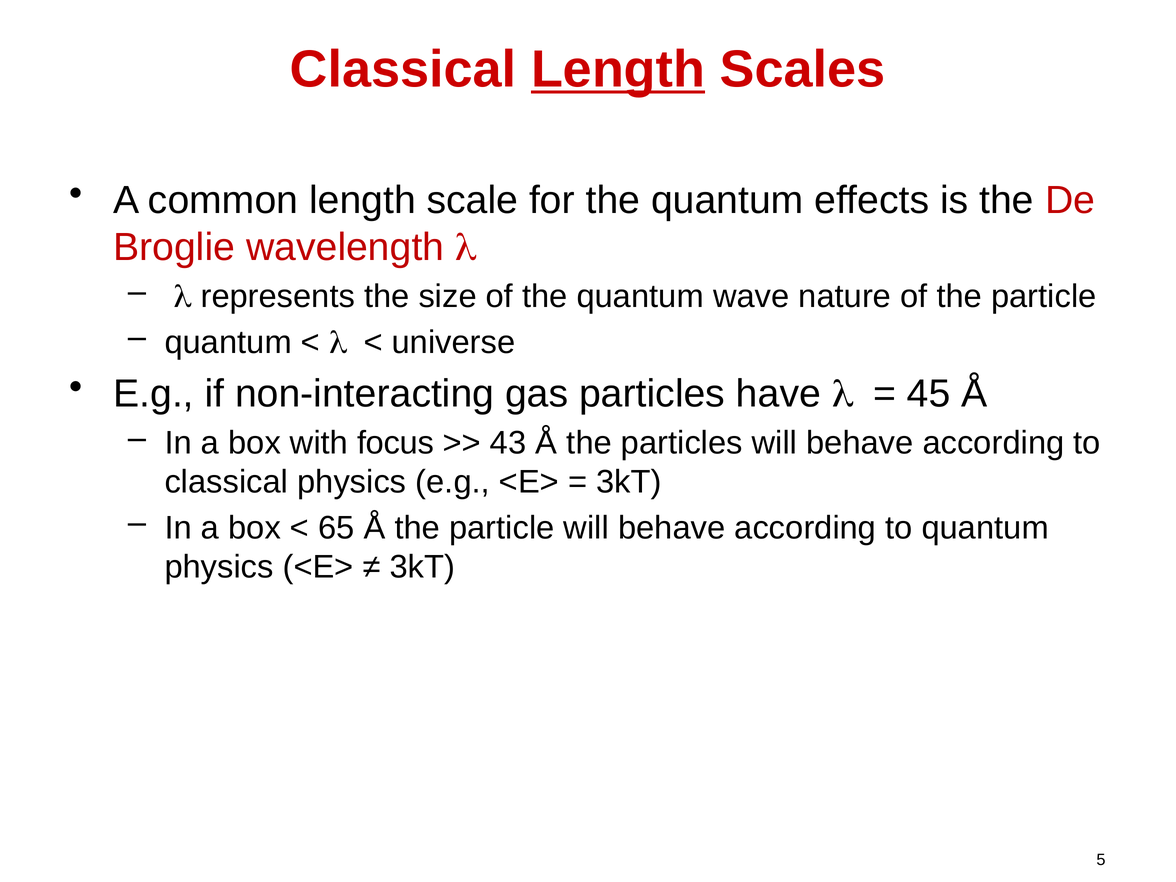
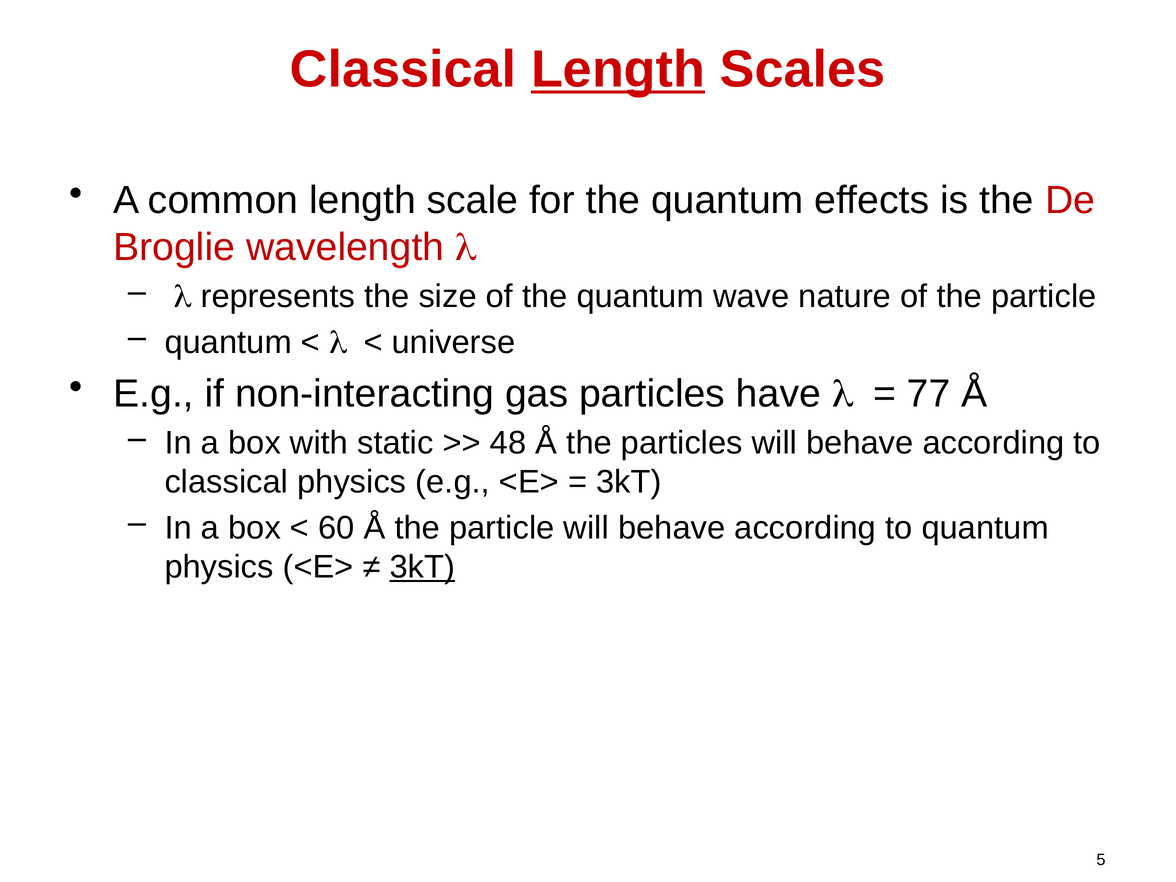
45: 45 -> 77 (929, 394)
focus: focus -> static (395, 443)
43: 43 -> 48 (508, 443)
65: 65 -> 60 (336, 528)
3kT underline: none -> present (422, 567)
